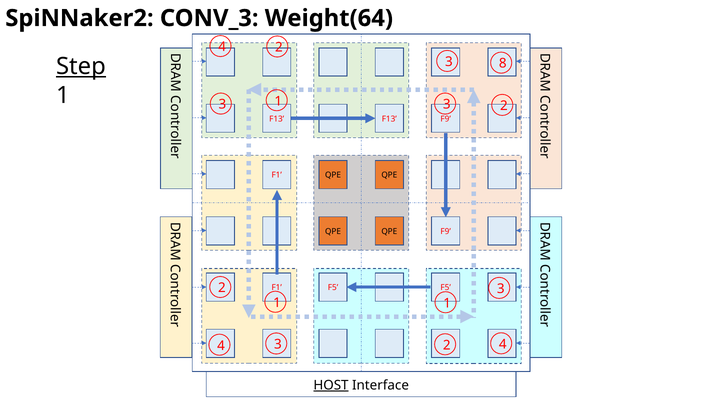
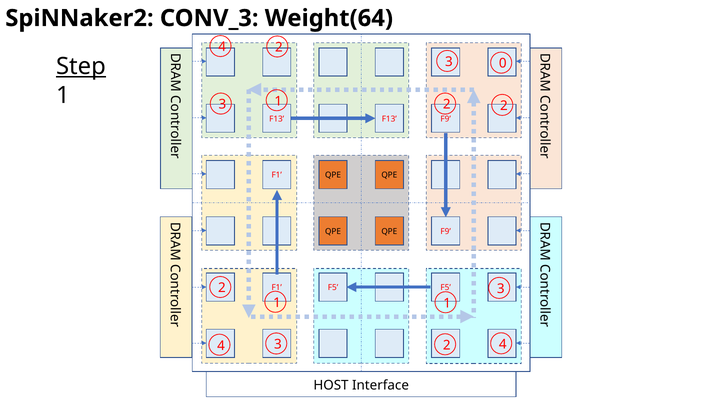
8: 8 -> 0 (503, 64)
3 3: 3 -> 2 (447, 105)
HOST underline: present -> none (331, 385)
